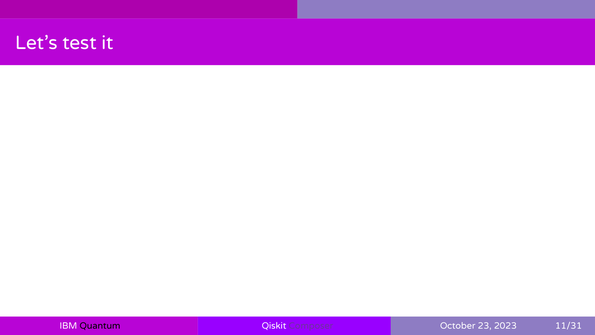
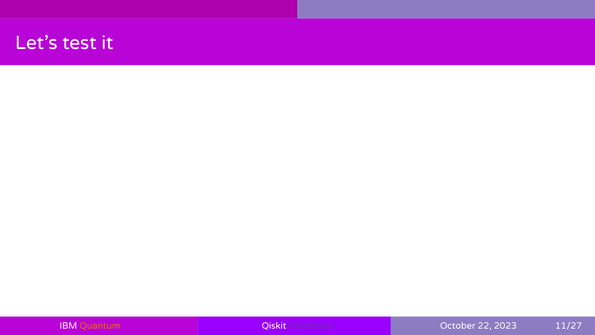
Quantum colour: black -> orange (100, 325)
23: 23 -> 22 (485, 326)
11/31: 11/31 -> 11/27 (569, 326)
